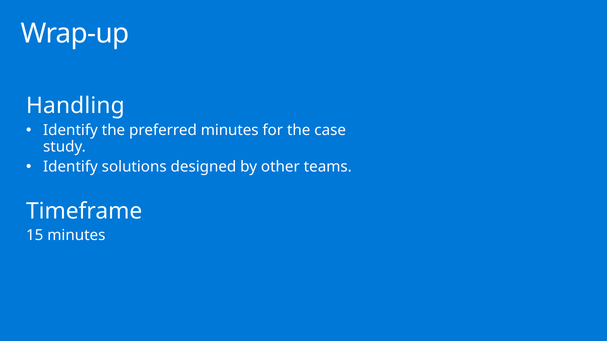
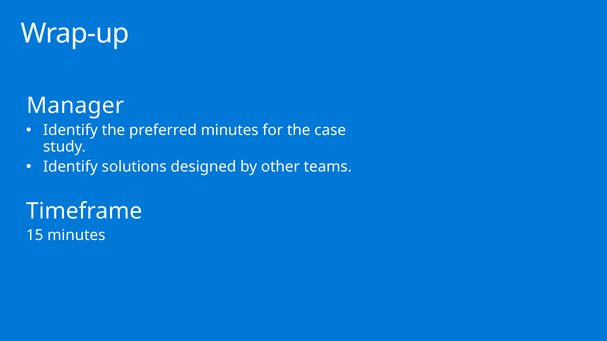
Handling: Handling -> Manager (75, 106)
